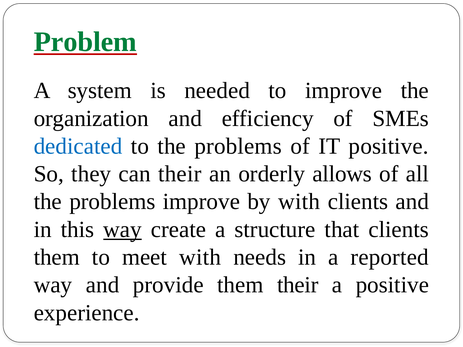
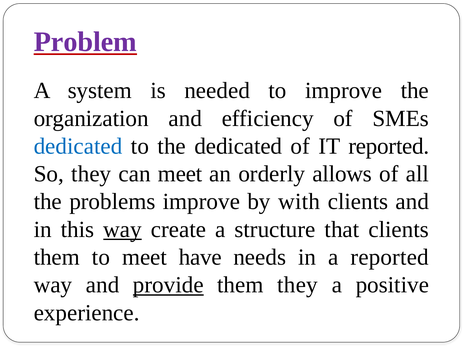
Problem colour: green -> purple (85, 42)
to the problems: problems -> dedicated (238, 146)
IT positive: positive -> reported (389, 146)
can their: their -> meet (180, 174)
meet with: with -> have (200, 257)
provide underline: none -> present (168, 285)
them their: their -> they (298, 285)
